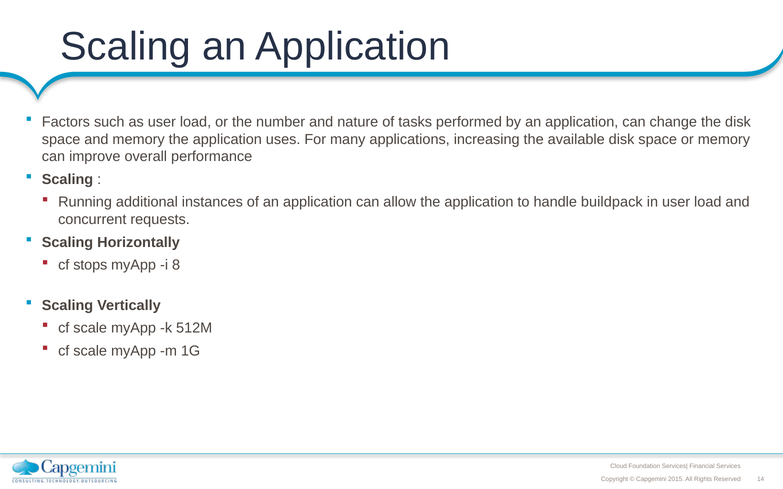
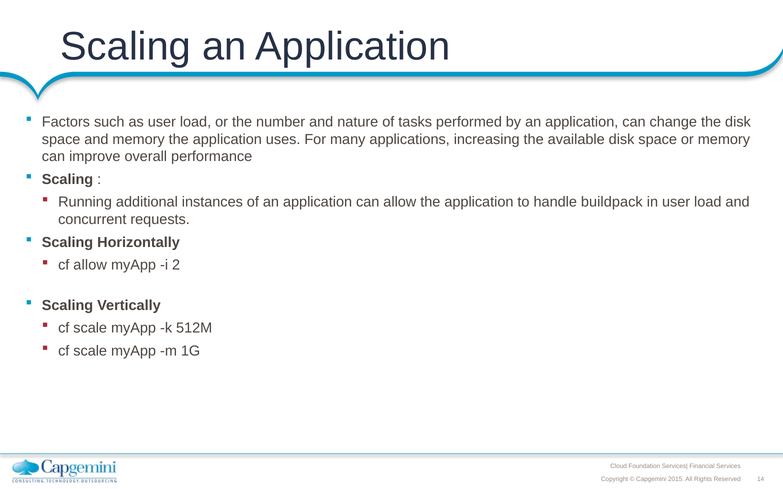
cf stops: stops -> allow (90, 265)
8: 8 -> 2 (176, 265)
